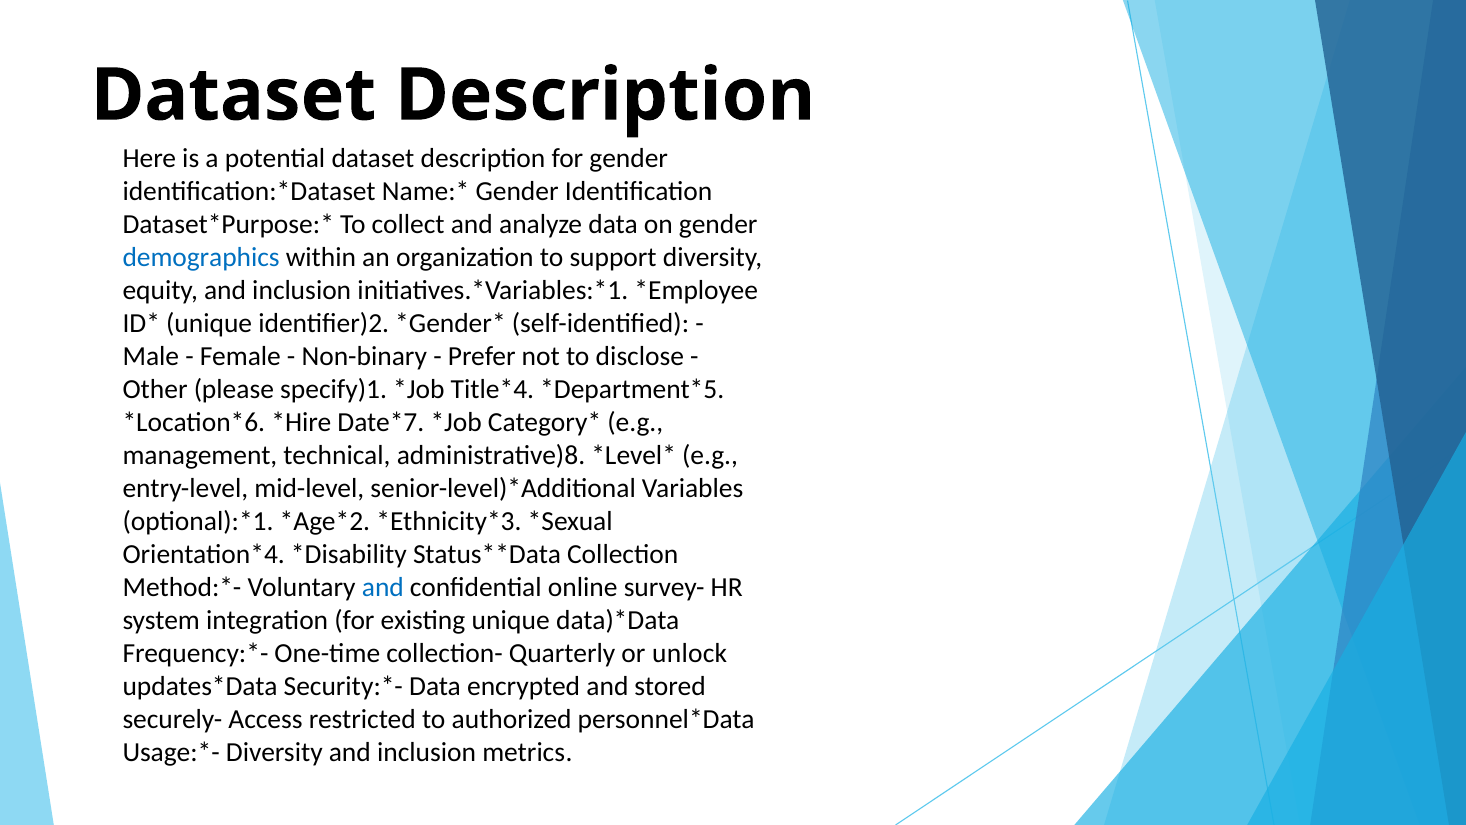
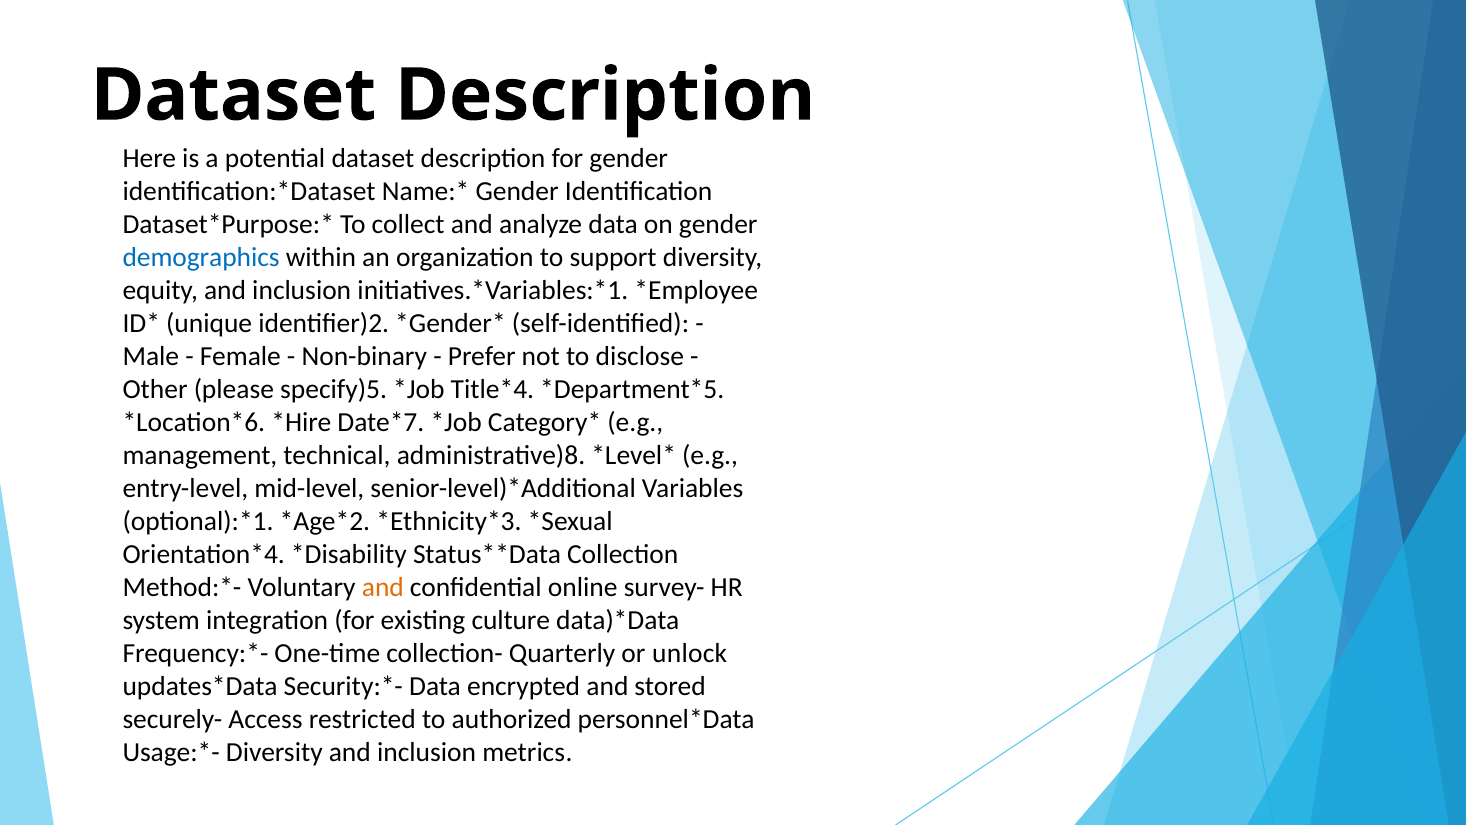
specify)1: specify)1 -> specify)5 (334, 389)
and colour: blue -> orange (383, 587)
existing unique: unique -> culture (511, 620)
